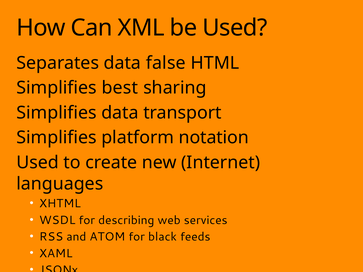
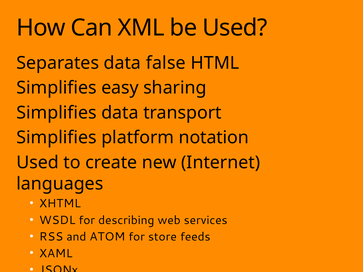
best: best -> easy (120, 88)
black: black -> store (162, 237)
